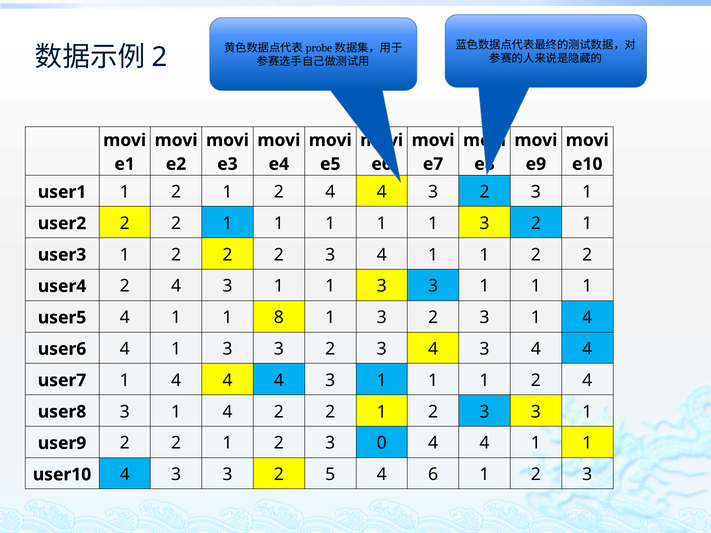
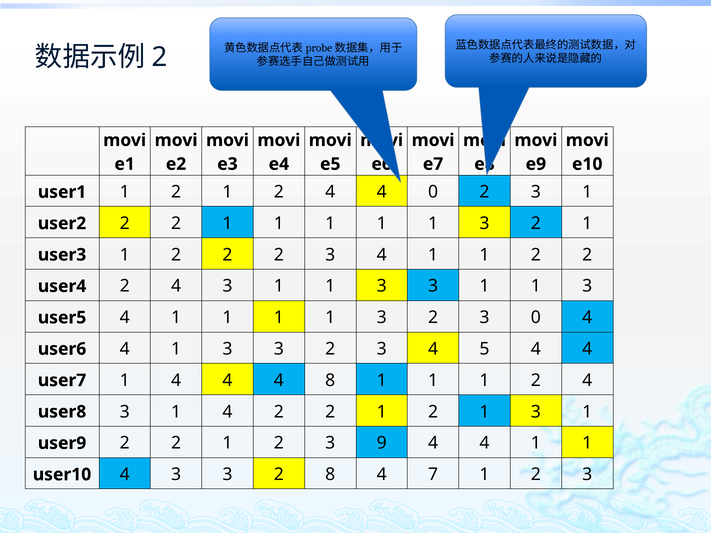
2 4 4 3: 3 -> 0 (433, 192)
1: 1 -> 3 (587, 286)
4 1 1 8: 8 -> 1 (279, 318)
1: 1 -> 0 (536, 318)
3 4 3: 3 -> 5 (484, 349)
4 4 4 3: 3 -> 8 (330, 381)
3: 3 -> 1 (484, 412)
0: 0 -> 9 (382, 443)
2 5: 5 -> 8 (330, 475)
6: 6 -> 7 (433, 475)
